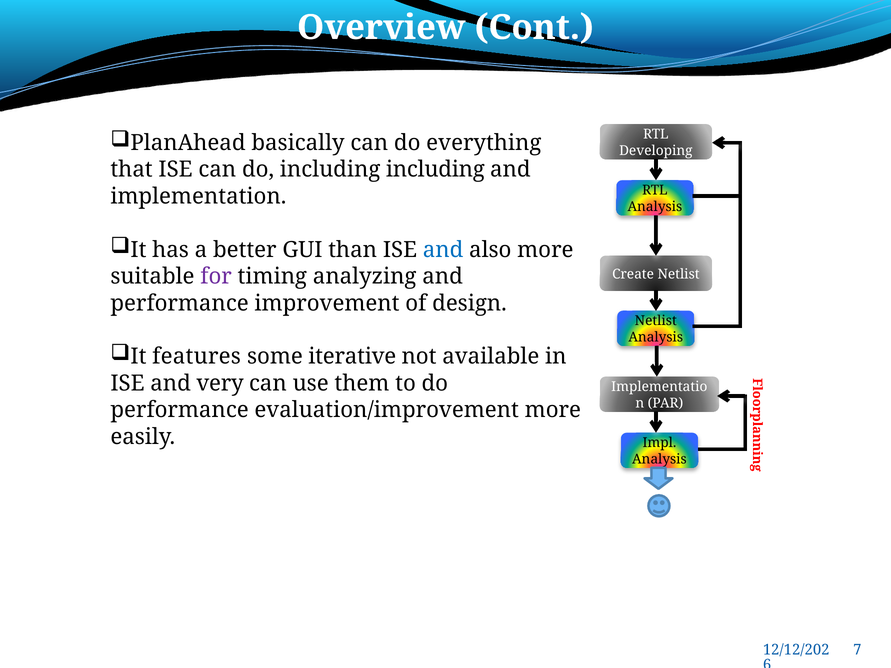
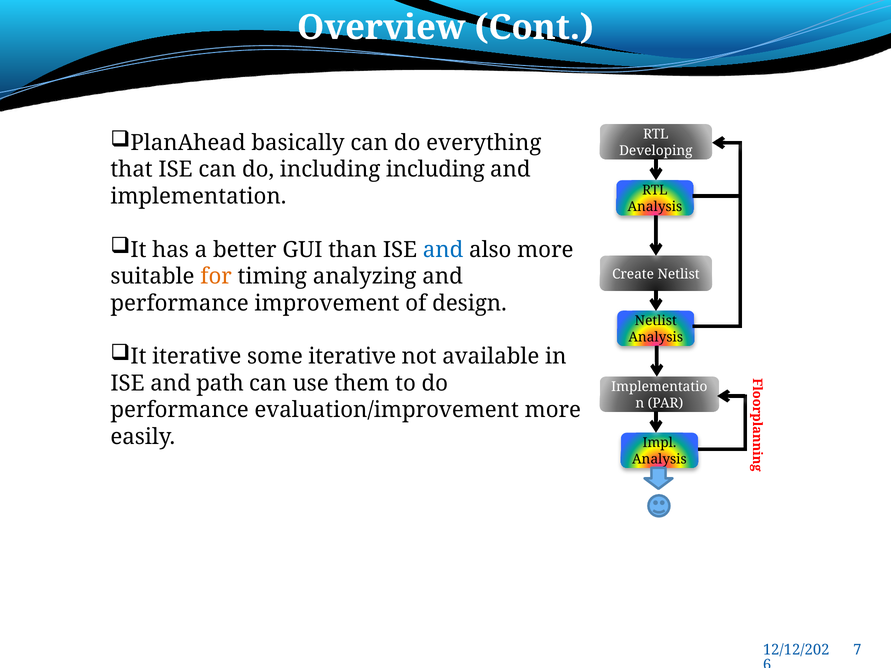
for colour: purple -> orange (216, 277)
It features: features -> iterative (197, 357)
very: very -> path (220, 383)
